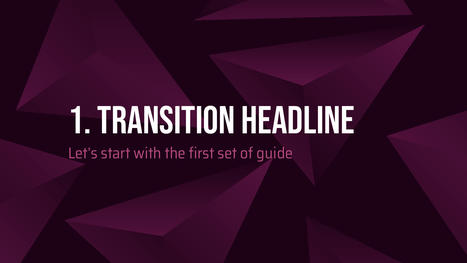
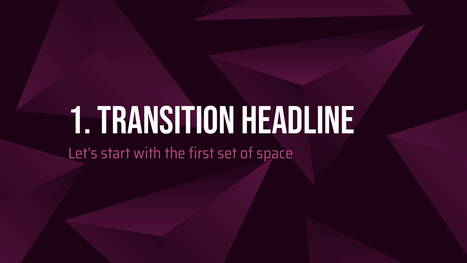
guide: guide -> space (275, 153)
